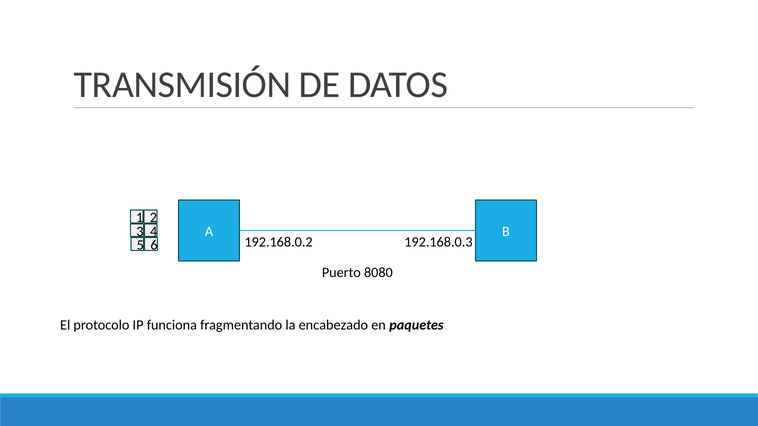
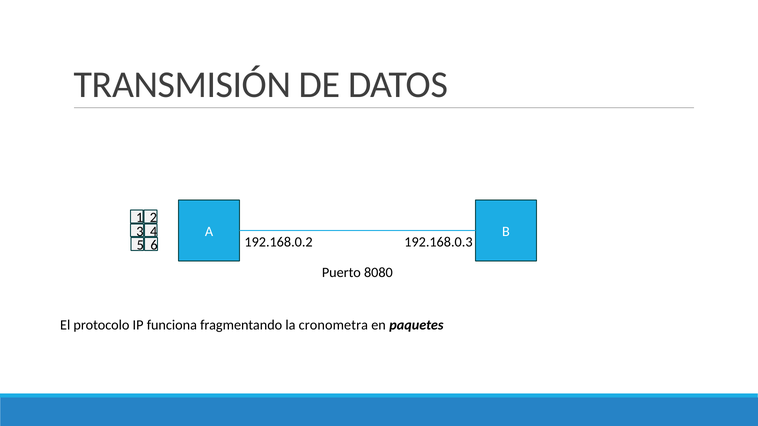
encabezado: encabezado -> cronometra (333, 325)
